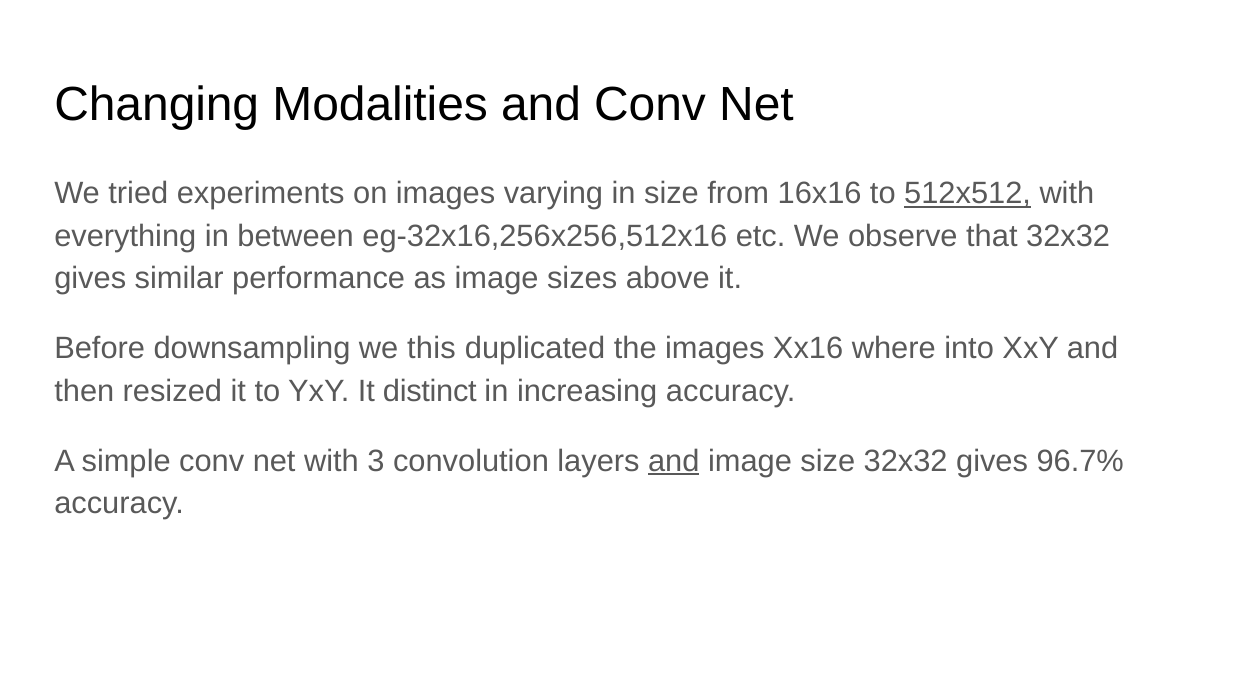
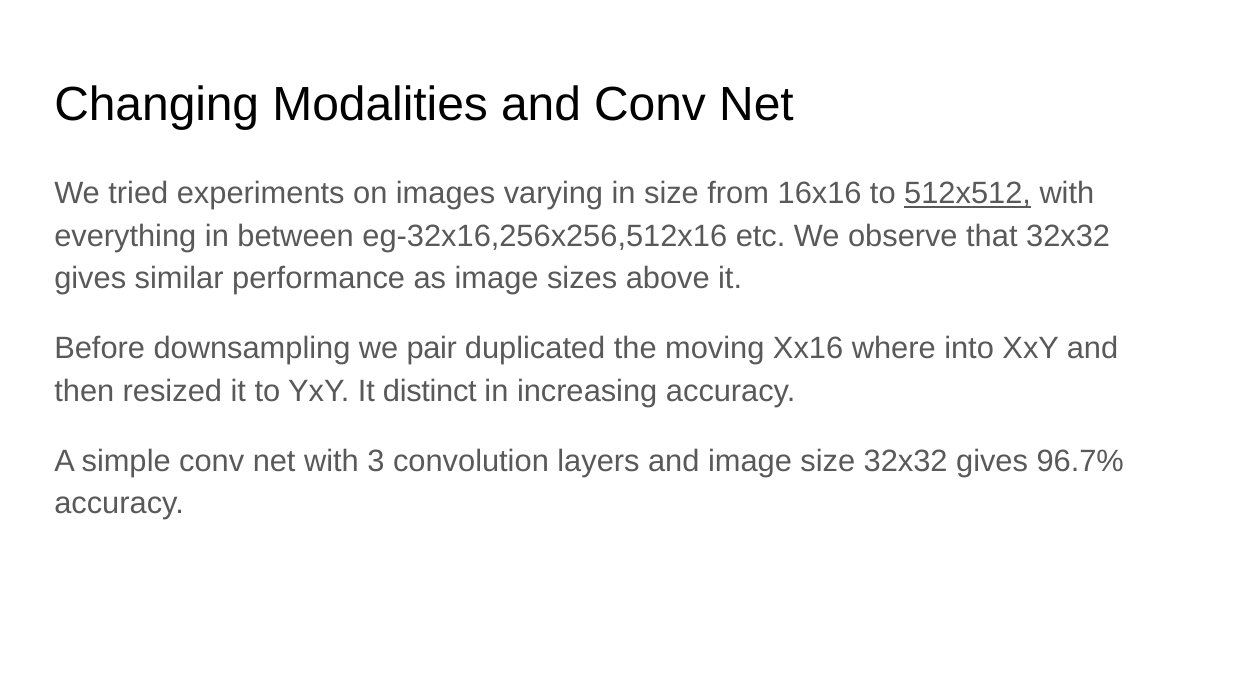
this: this -> pair (432, 349)
the images: images -> moving (715, 349)
and underline: present -> none (674, 461)
